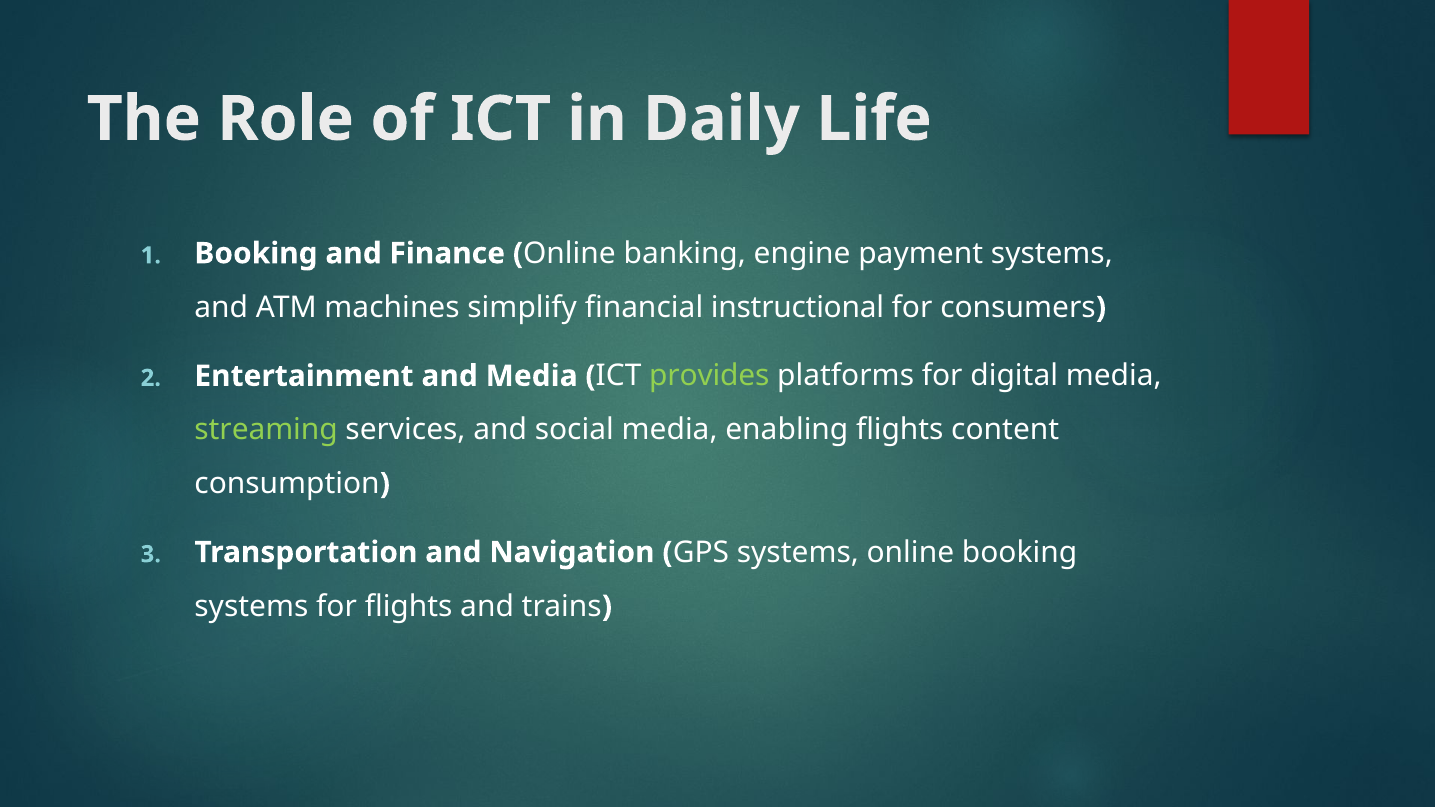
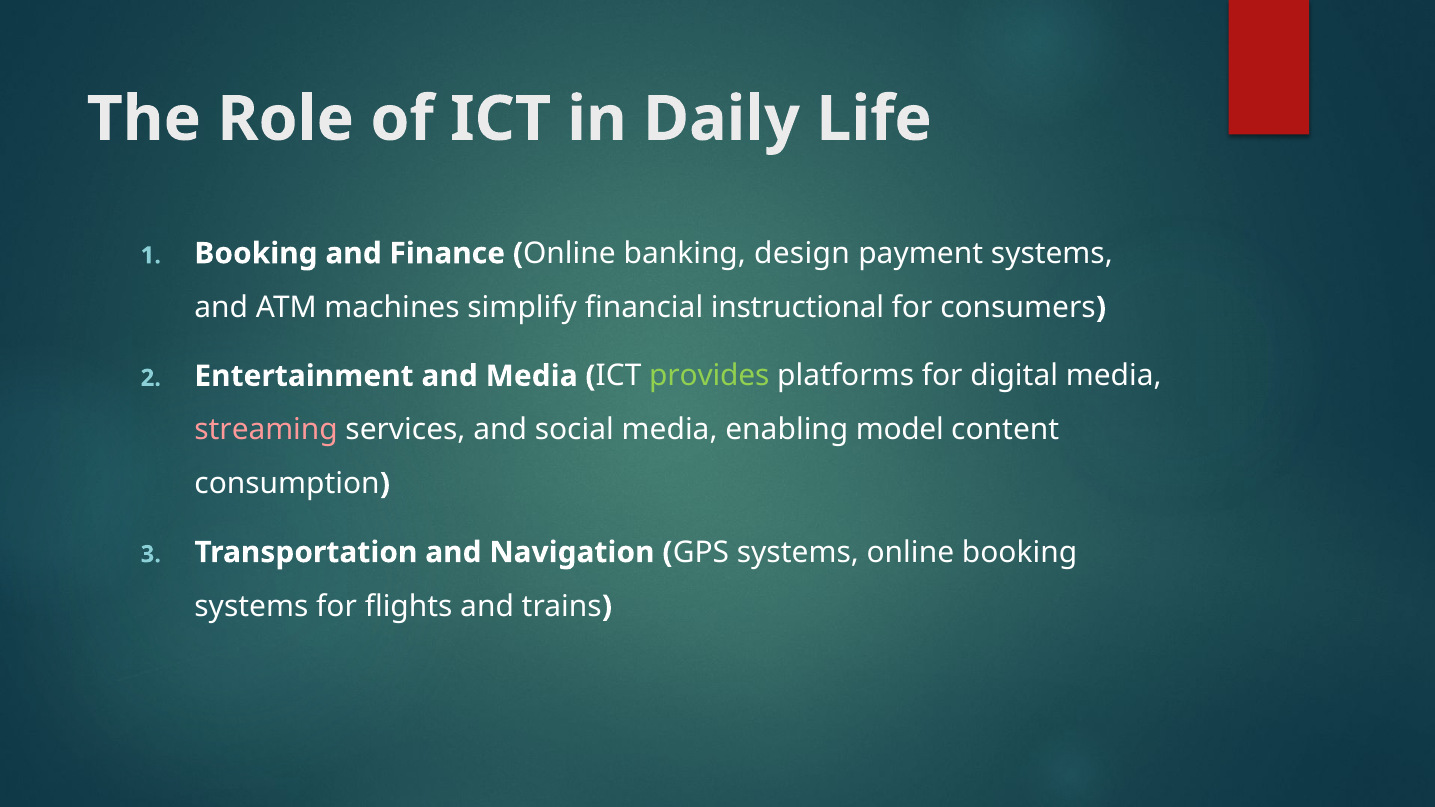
engine: engine -> design (802, 254)
streaming colour: light green -> pink (266, 430)
enabling flights: flights -> model (900, 430)
